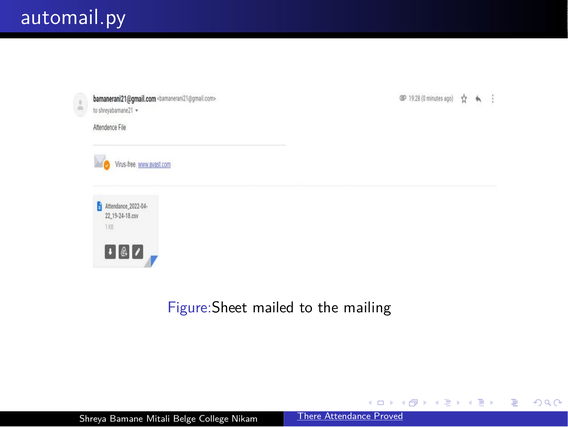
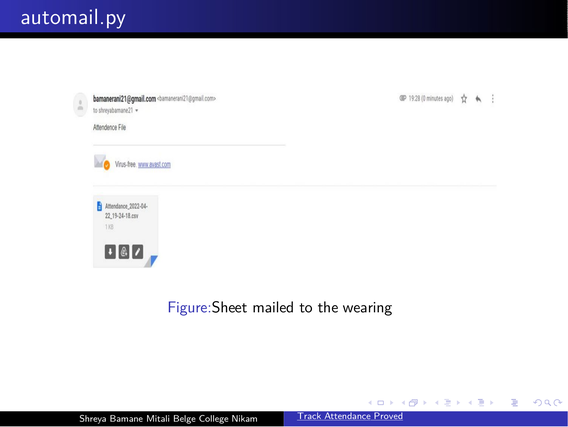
mailing: mailing -> wearing (368, 307)
There: There -> Track (309, 415)
